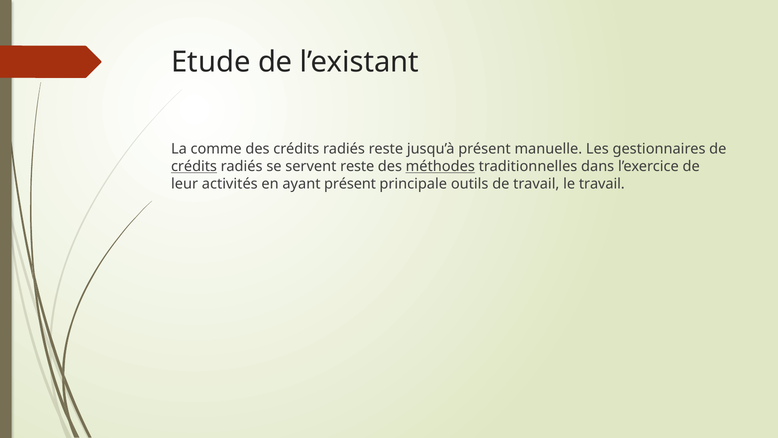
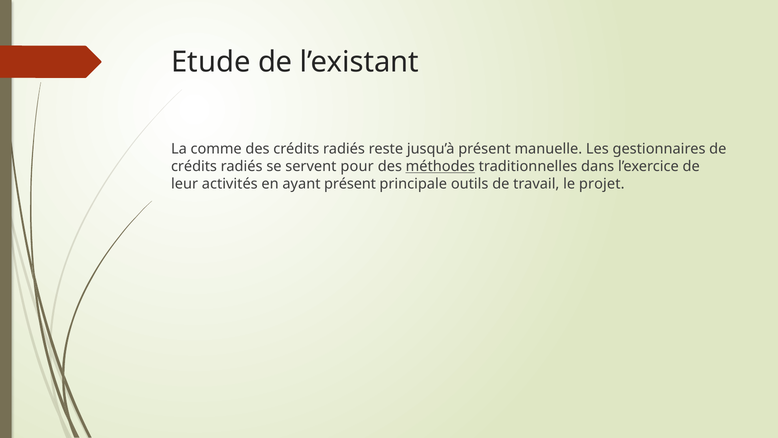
crédits underline: present -> none (194, 166)
servent reste: reste -> pour (357, 166)
le travail: travail -> projet (602, 184)
